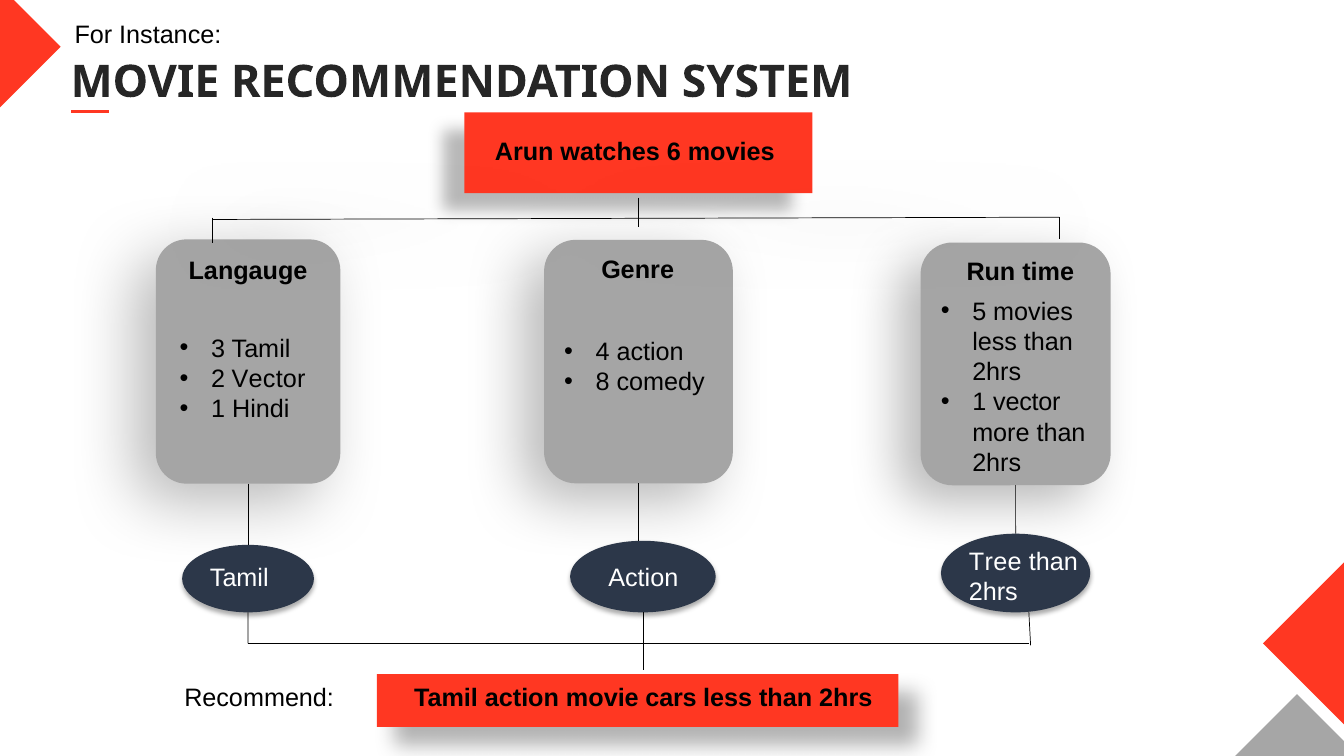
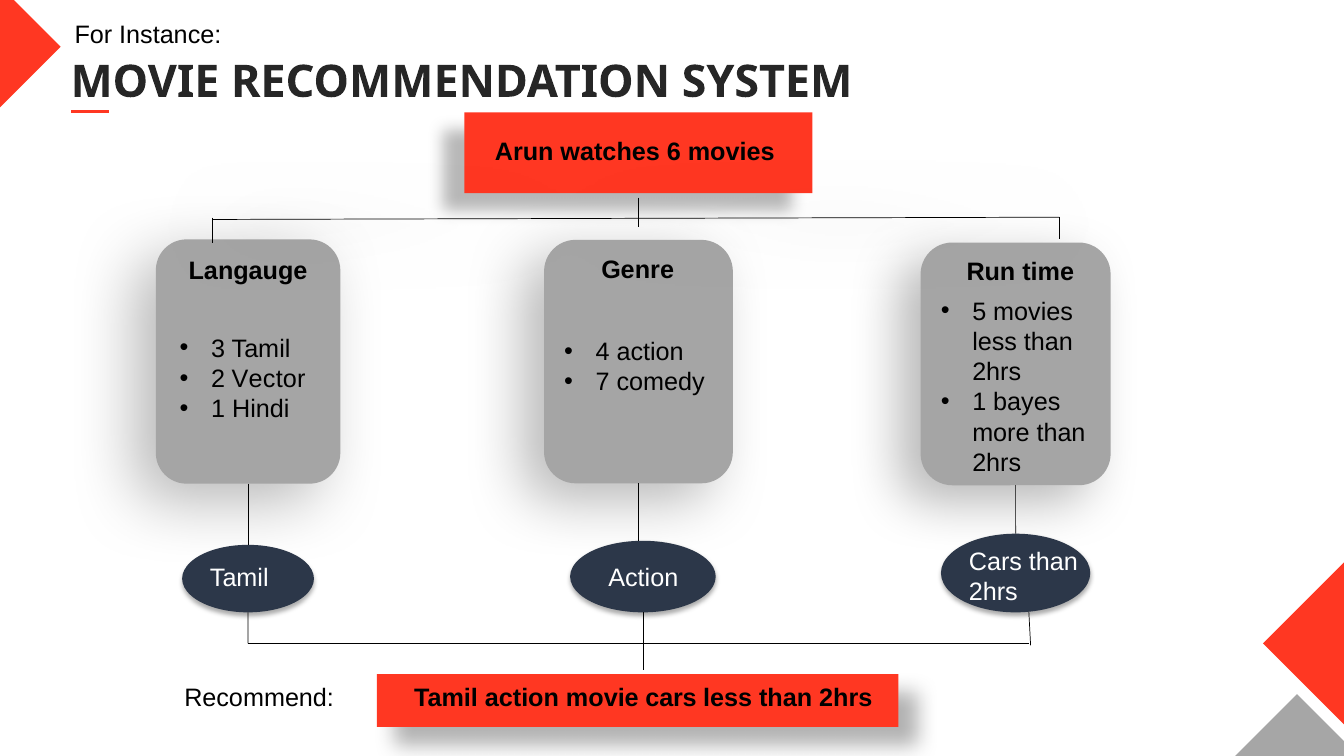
8: 8 -> 7 (603, 382)
1 vector: vector -> bayes (1027, 402)
Tree: Tree -> Cars (995, 562)
